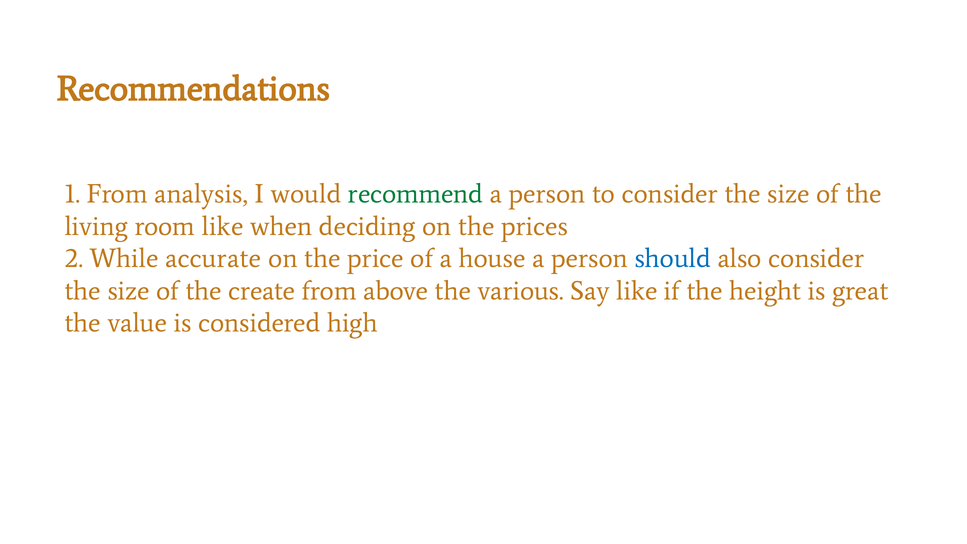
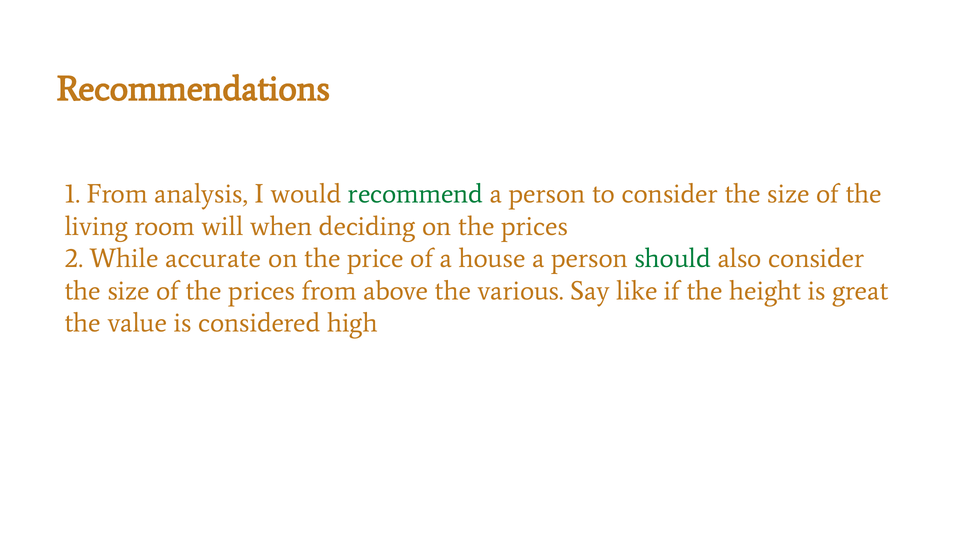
room like: like -> will (223, 226)
should colour: blue -> green (673, 258)
of the create: create -> prices (262, 291)
